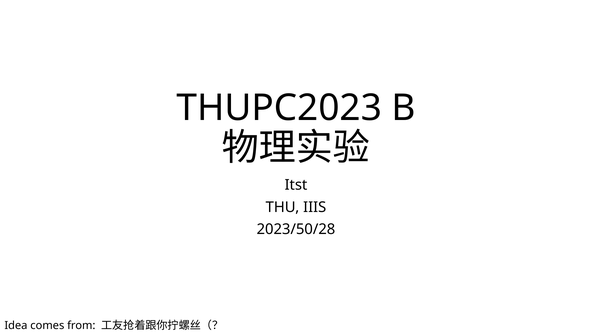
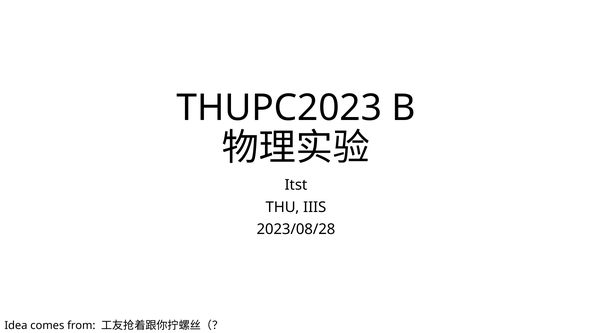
2023/50/28: 2023/50/28 -> 2023/08/28 (296, 229)
